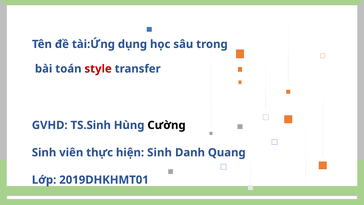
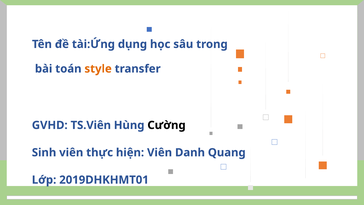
style colour: red -> orange (98, 69)
TS.Sinh: TS.Sinh -> TS.Viên (91, 125)
hiện Sinh: Sinh -> Viên (160, 152)
